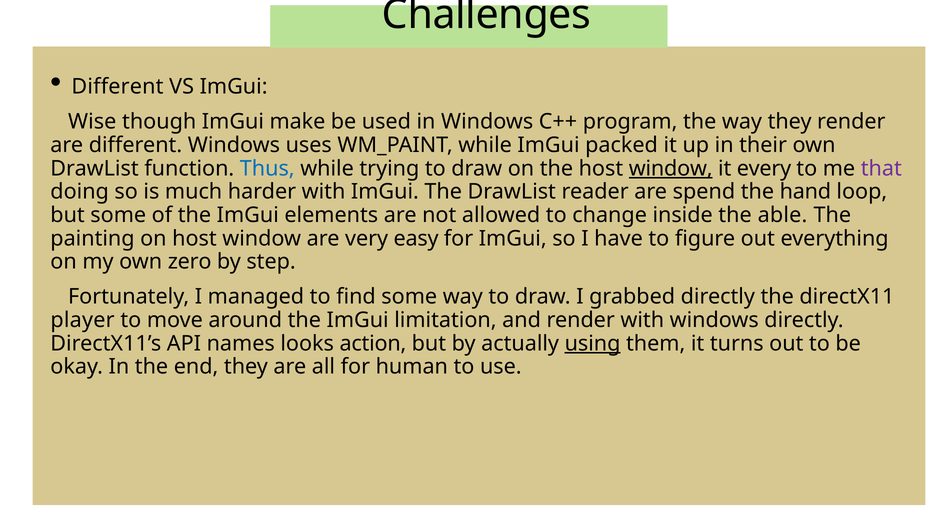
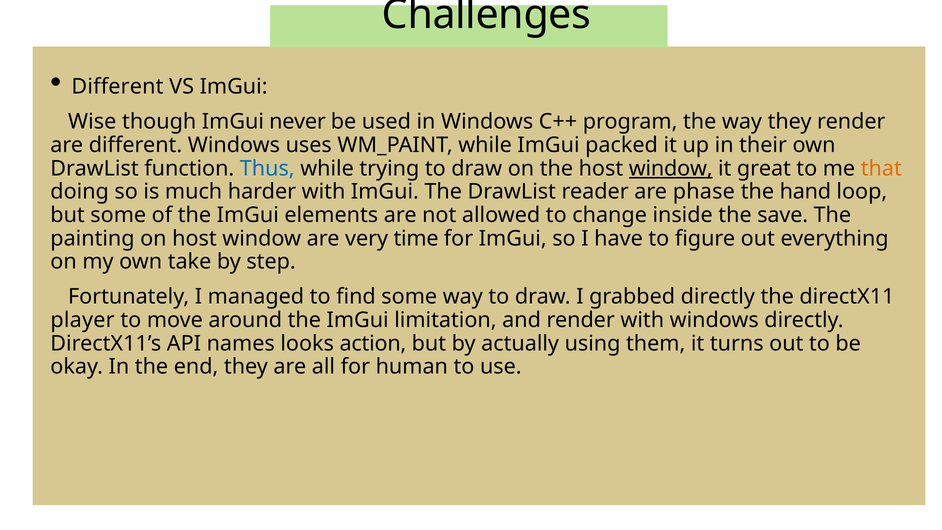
make: make -> never (298, 122)
every: every -> great (764, 168)
that colour: purple -> orange (881, 168)
spend: spend -> phase (704, 192)
able: able -> save (783, 215)
easy: easy -> time (416, 238)
zero: zero -> take (190, 262)
using underline: present -> none (593, 343)
